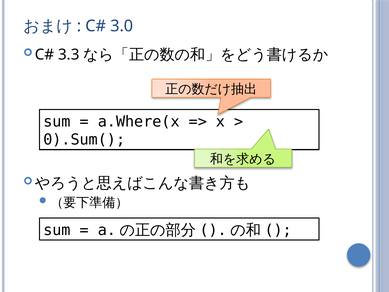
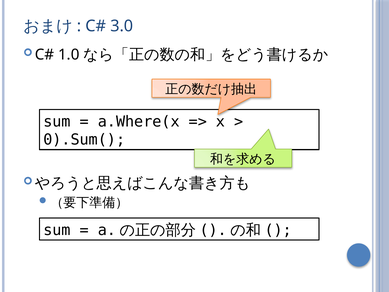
3.3: 3.3 -> 1.0 (69, 55)
